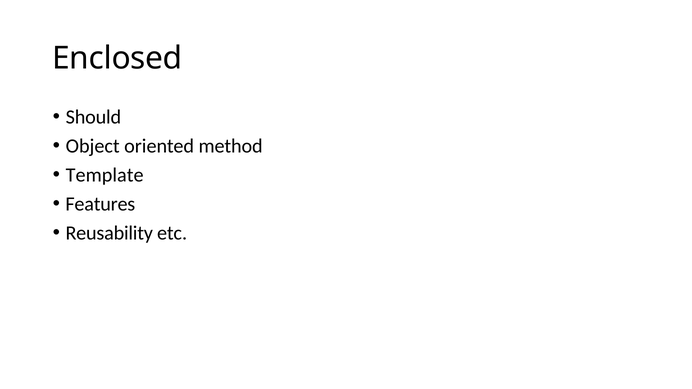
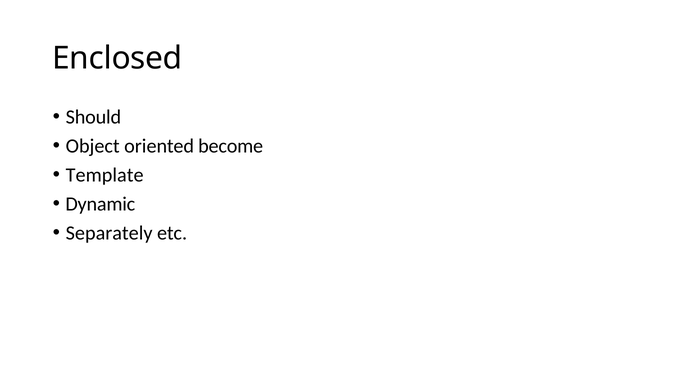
method: method -> become (231, 146)
Features: Features -> Dynamic (100, 204)
Reusability: Reusability -> Separately (109, 233)
